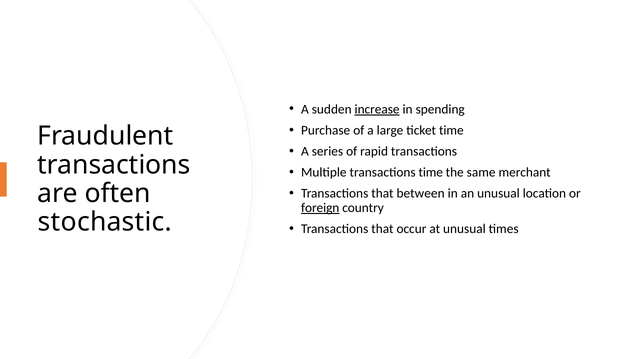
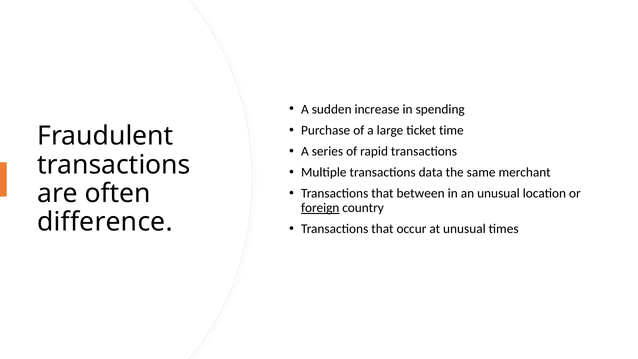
increase underline: present -> none (377, 109)
transactions time: time -> data (431, 172)
stochastic: stochastic -> difference (105, 222)
